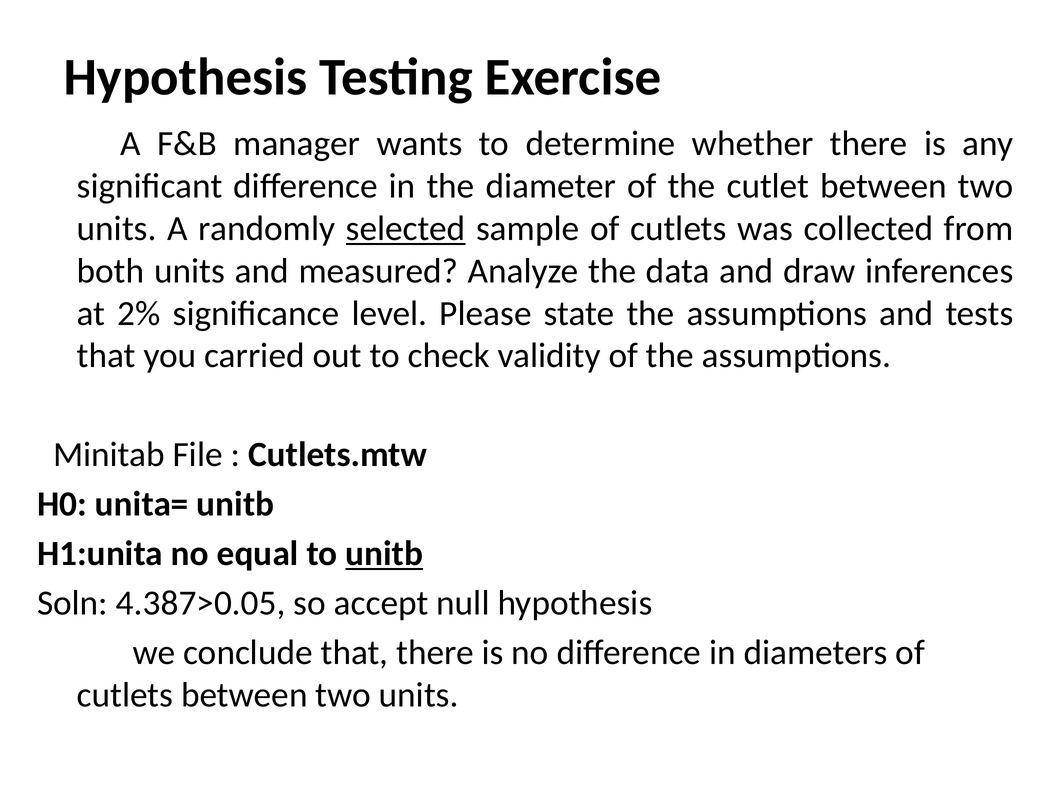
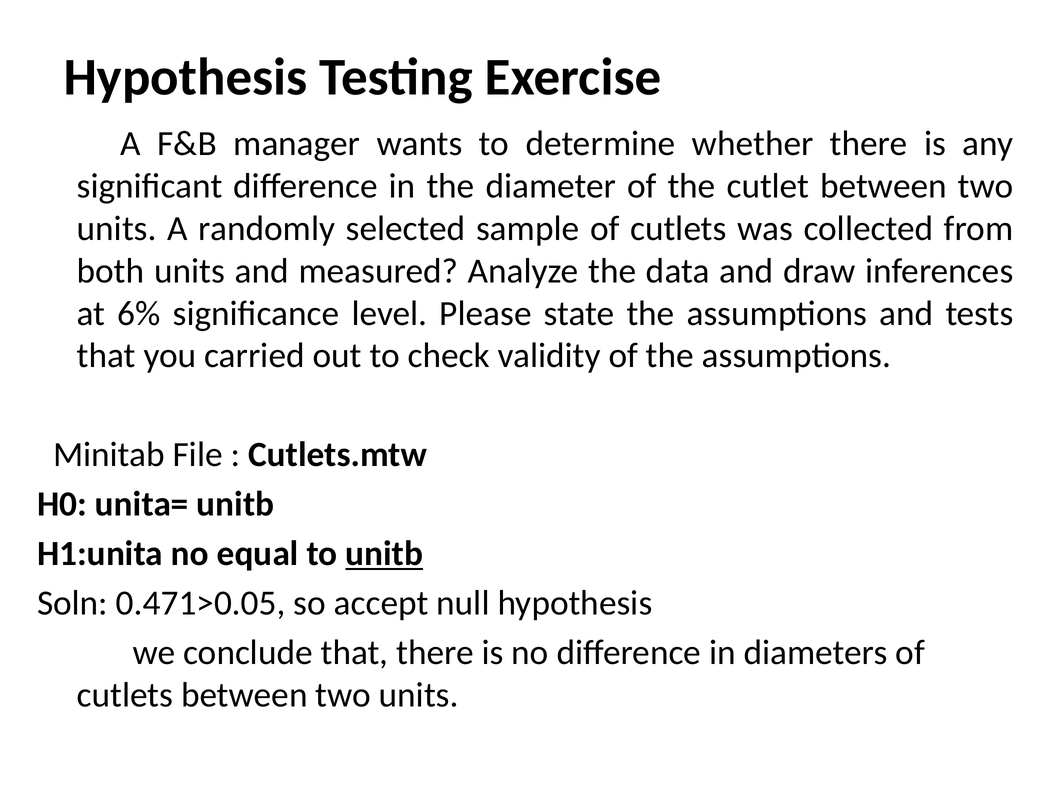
selected underline: present -> none (406, 229)
2%: 2% -> 6% (139, 313)
4.387>0.05: 4.387>0.05 -> 0.471>0.05 (201, 603)
